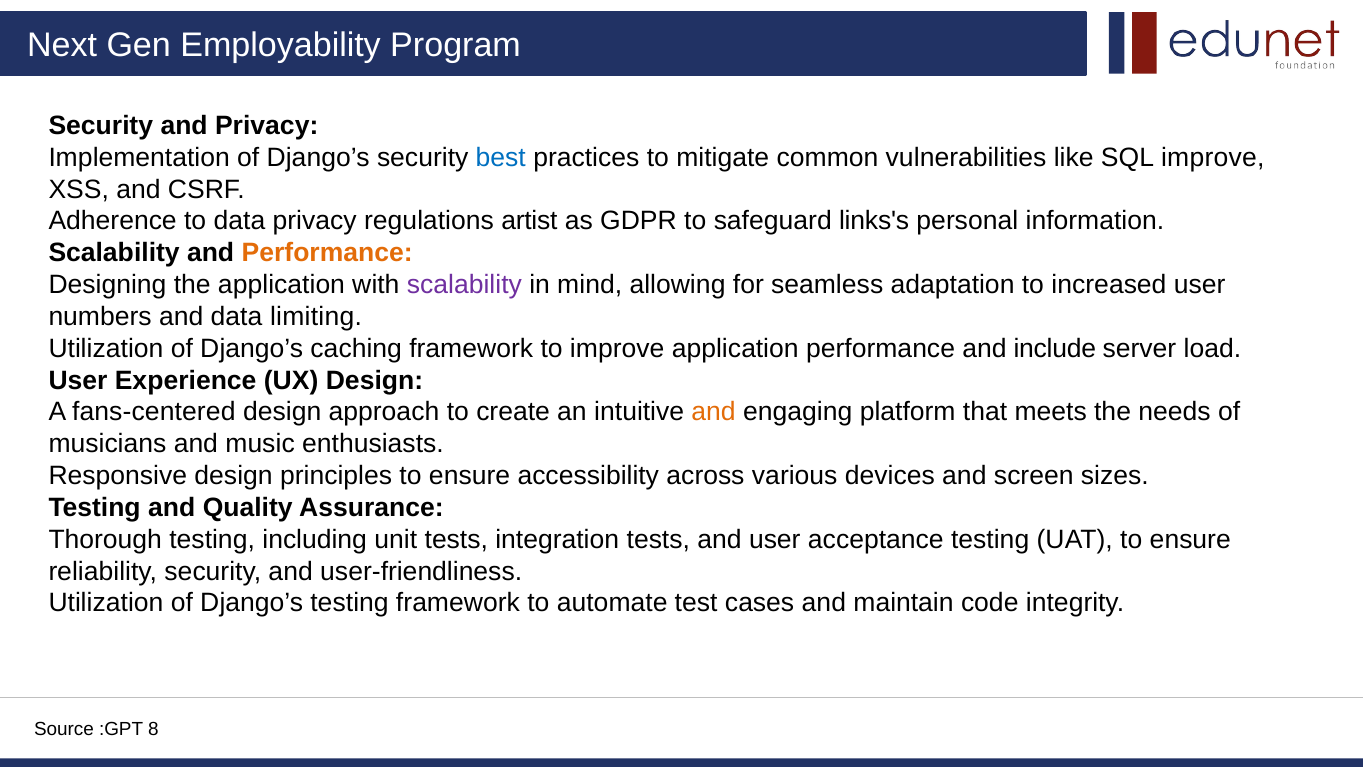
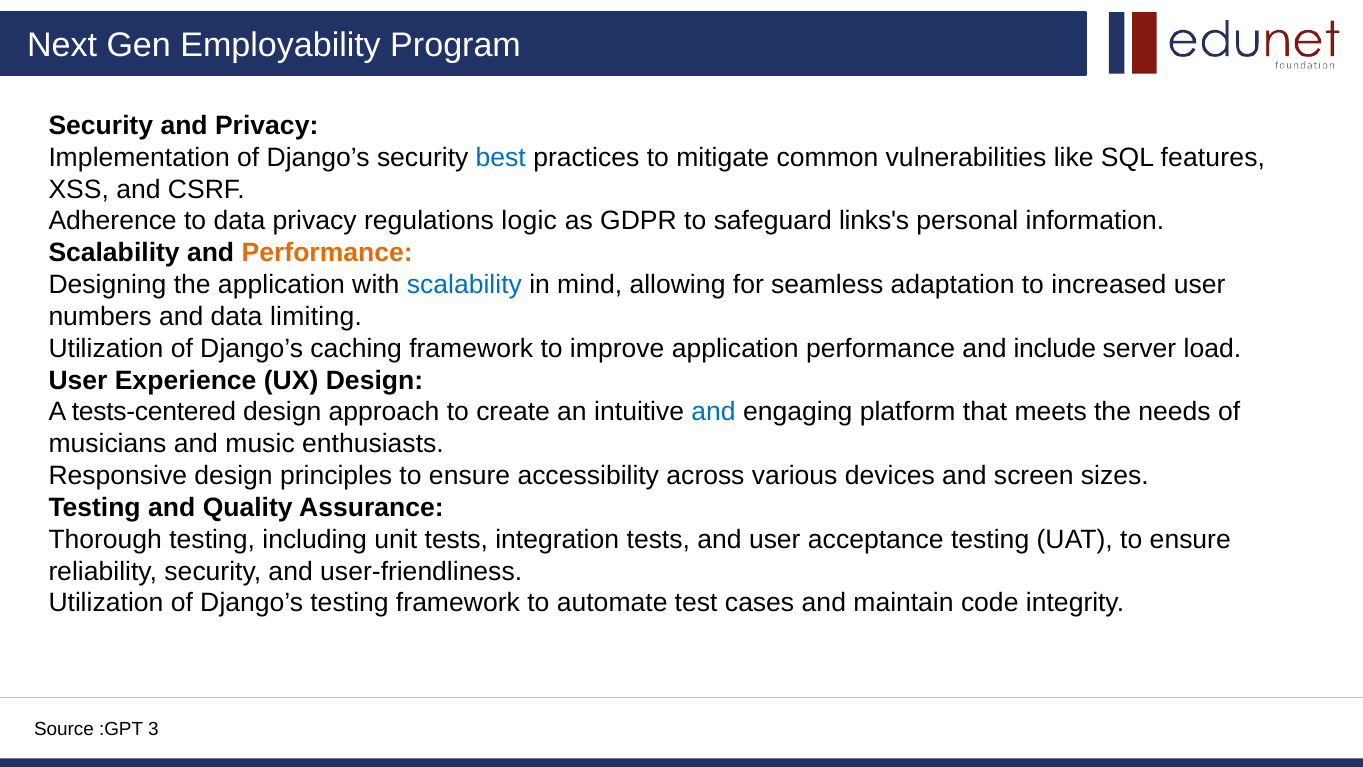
SQL improve: improve -> features (1213, 157)
artist: artist -> logic (529, 221)
scalability colour: purple -> blue (464, 285)
fans-centered: fans-centered -> tests-centered (154, 412)
and colour: orange -> blue (714, 412)
8: 8 -> 3 (153, 729)
